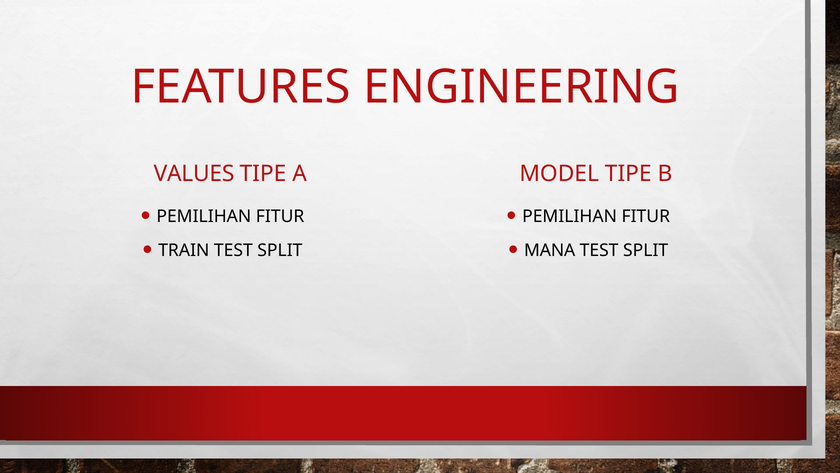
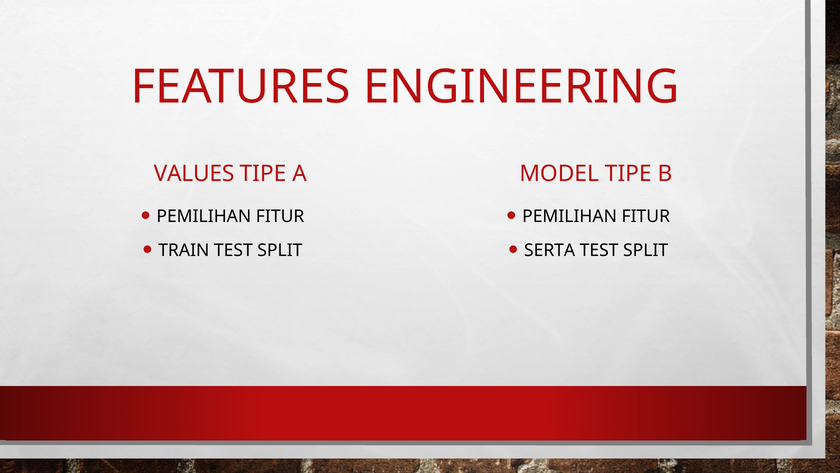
MANA: MANA -> SERTA (550, 250)
